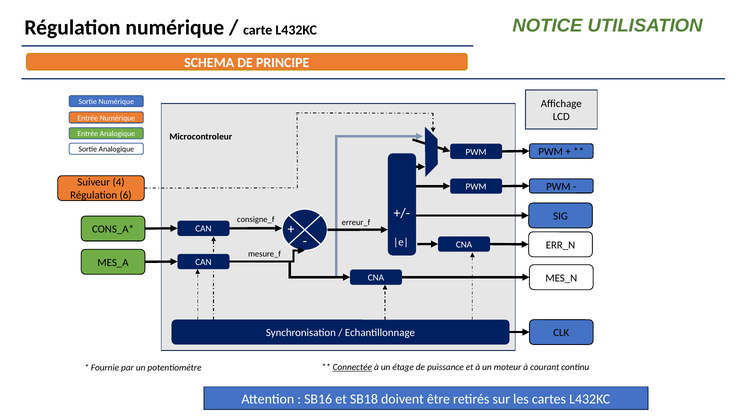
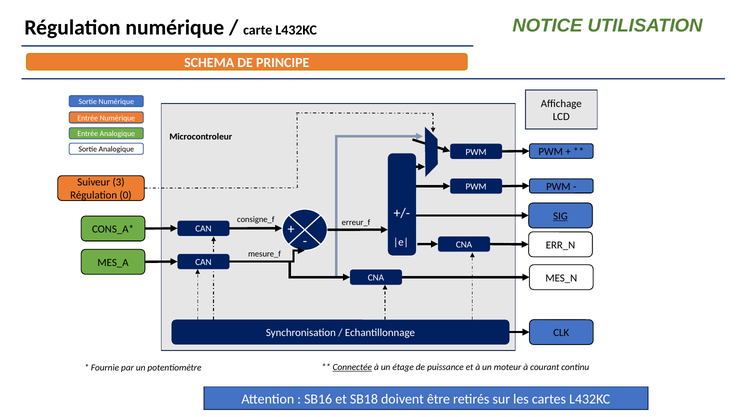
4: 4 -> 3 (119, 183)
6: 6 -> 0 (126, 196)
SIG underline: none -> present (560, 216)
